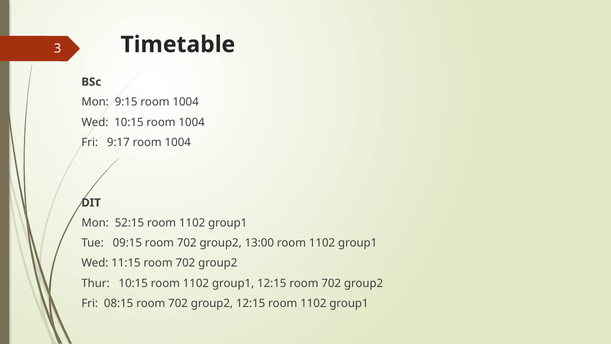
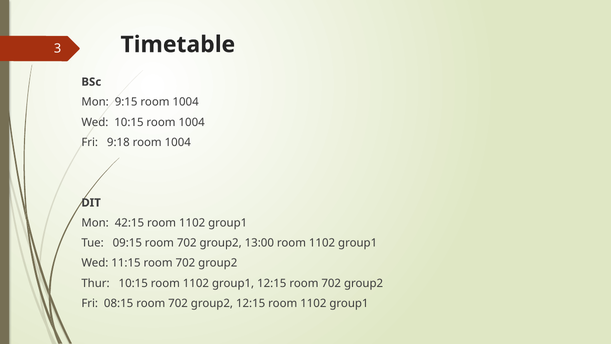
9:17: 9:17 -> 9:18 (118, 142)
52:15: 52:15 -> 42:15 (129, 223)
